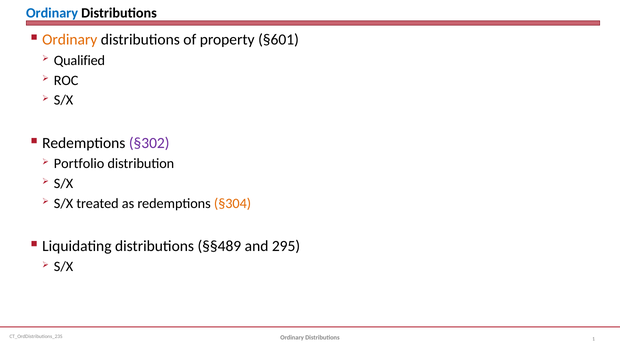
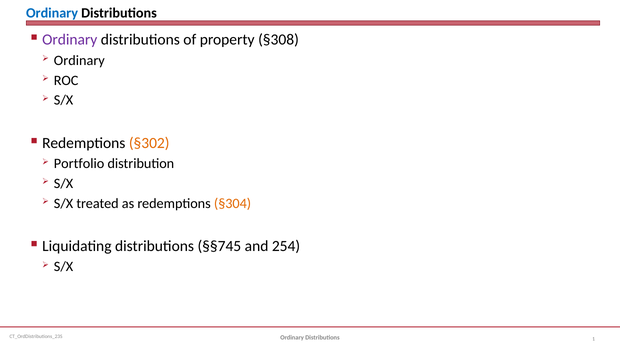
Ordinary colour: orange -> purple (70, 40)
§601: §601 -> §308 (278, 40)
Qualified: Qualified -> Ordinary (79, 60)
§302 colour: purple -> orange (149, 143)
§§489: §§489 -> §§745 (219, 246)
295: 295 -> 254 (286, 246)
